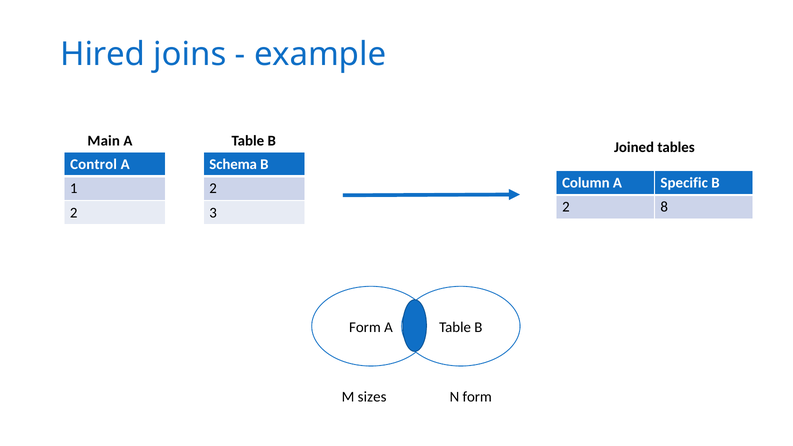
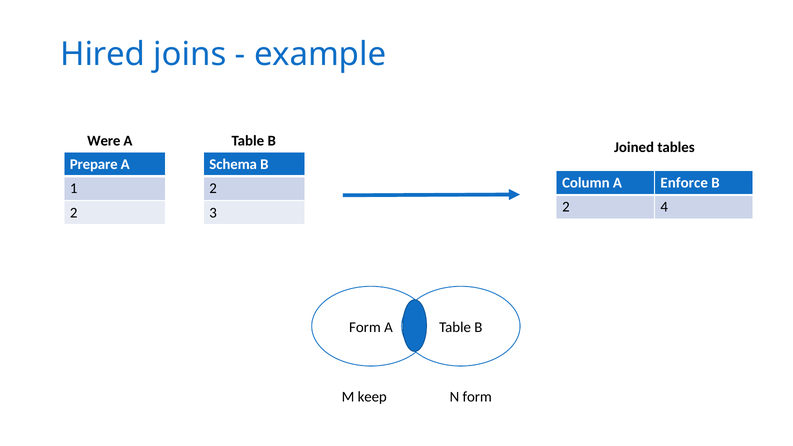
Main: Main -> Were (104, 141)
Control: Control -> Prepare (94, 164)
Specific: Specific -> Enforce (684, 183)
8: 8 -> 4 (664, 207)
sizes: sizes -> keep (372, 397)
